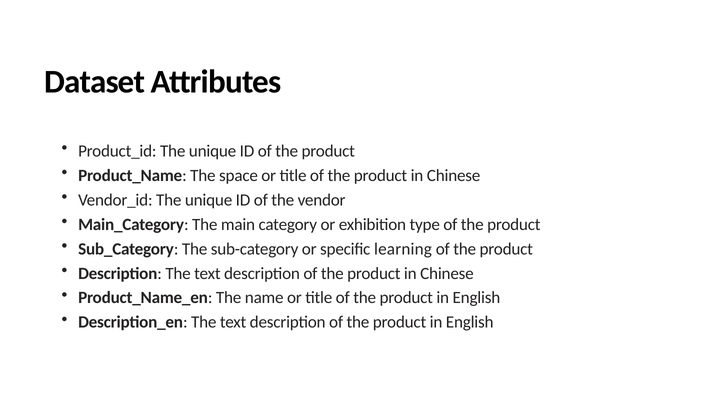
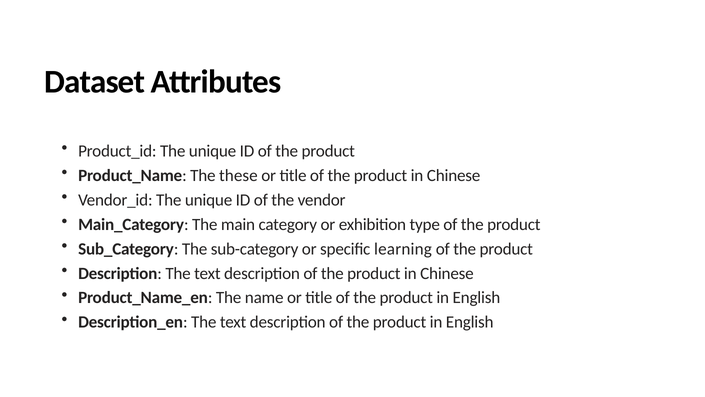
space: space -> these (238, 175)
